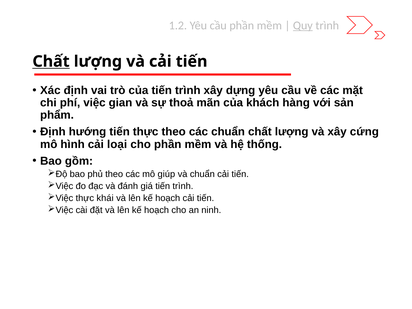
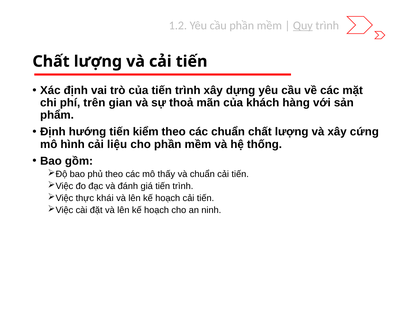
Chất underline: present -> none (51, 61)
việc: việc -> trên (94, 103)
tiến thực: thực -> kiểm (146, 132)
loại: loại -> liệu (117, 144)
giúp: giúp -> thấy (166, 174)
